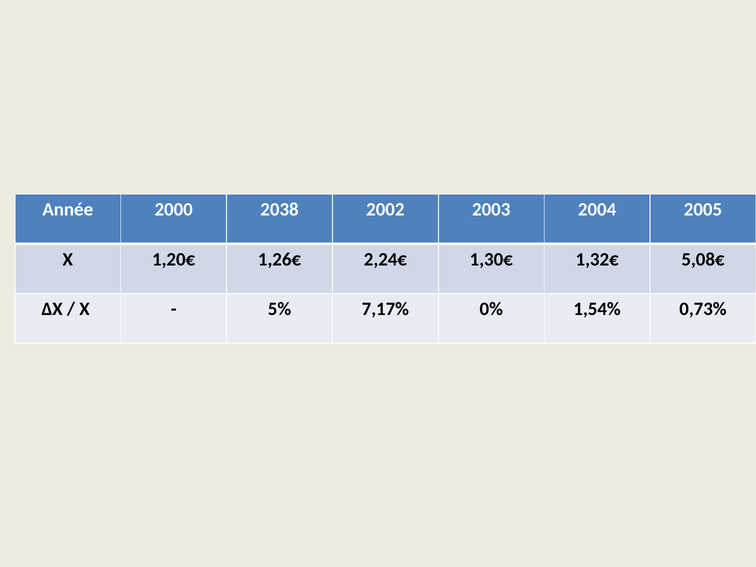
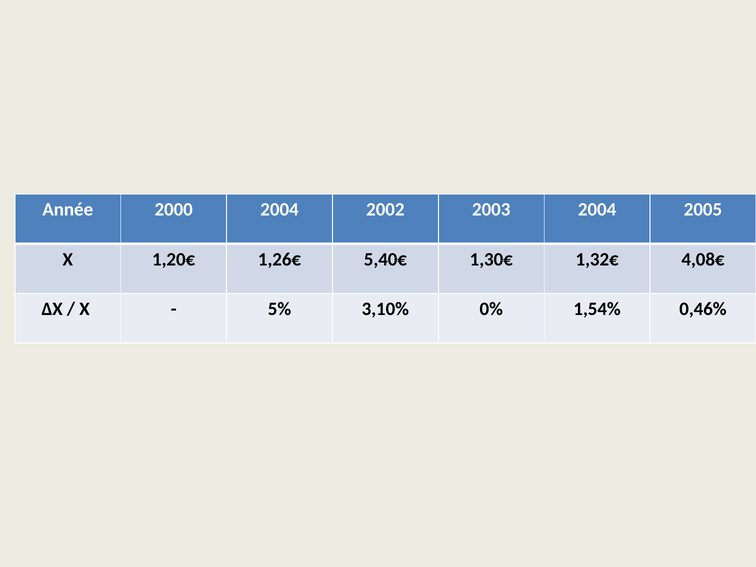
2000 2038: 2038 -> 2004 (280, 210)
2,24€: 2,24€ -> 5,40€ (385, 259)
5,08€: 5,08€ -> 4,08€ (703, 259)
7,17%: 7,17% -> 3,10% (385, 309)
0,73%: 0,73% -> 0,46% (703, 309)
